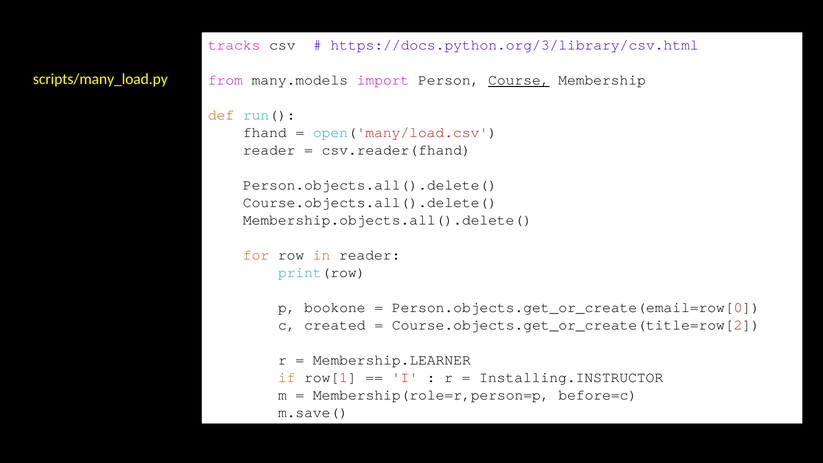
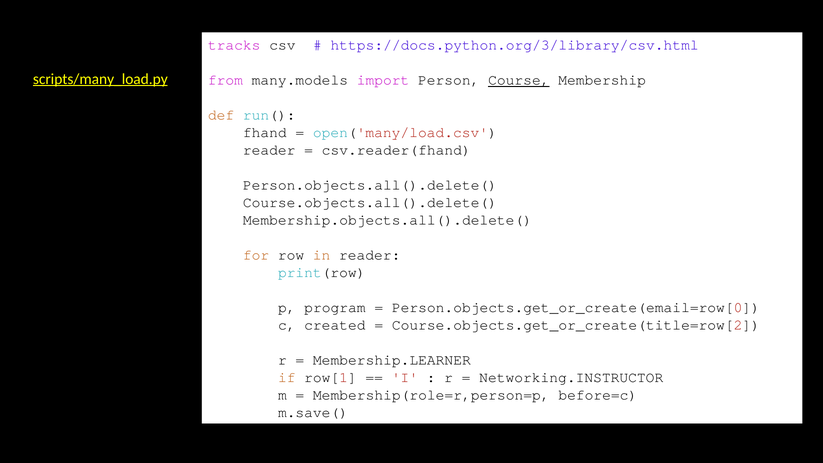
scripts/many_load.py underline: none -> present (100, 79)
bookone: bookone -> program (335, 308)
Installing.INSTRUCTOR: Installing.INSTRUCTOR -> Networking.INSTRUCTOR (571, 378)
